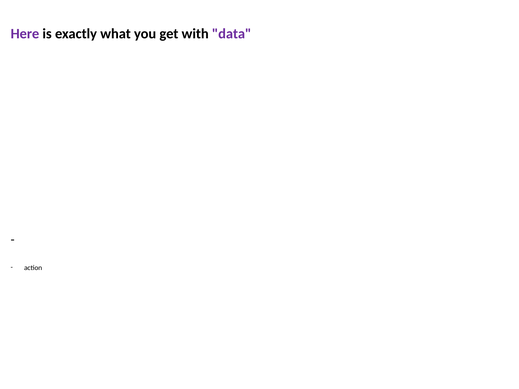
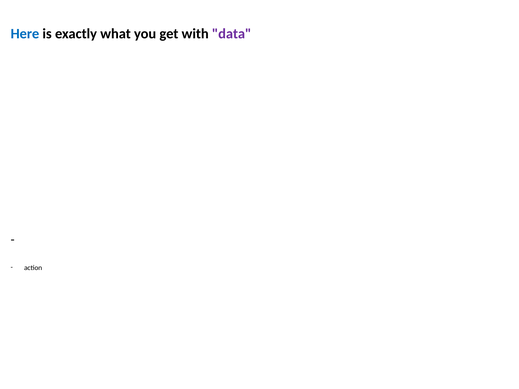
Here colour: purple -> blue (25, 34)
